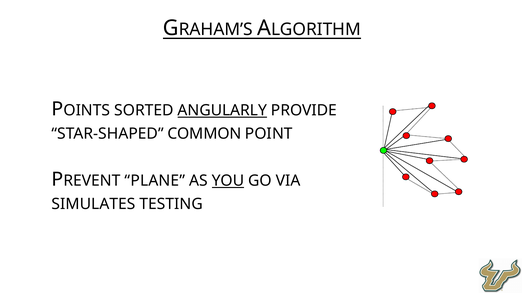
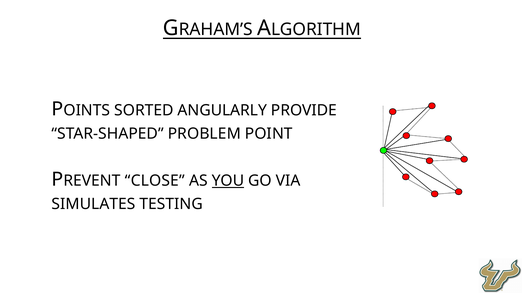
ANGULARLY underline: present -> none (222, 111)
COMMON: COMMON -> PROBLEM (204, 134)
PLANE: PLANE -> CLOSE (155, 181)
